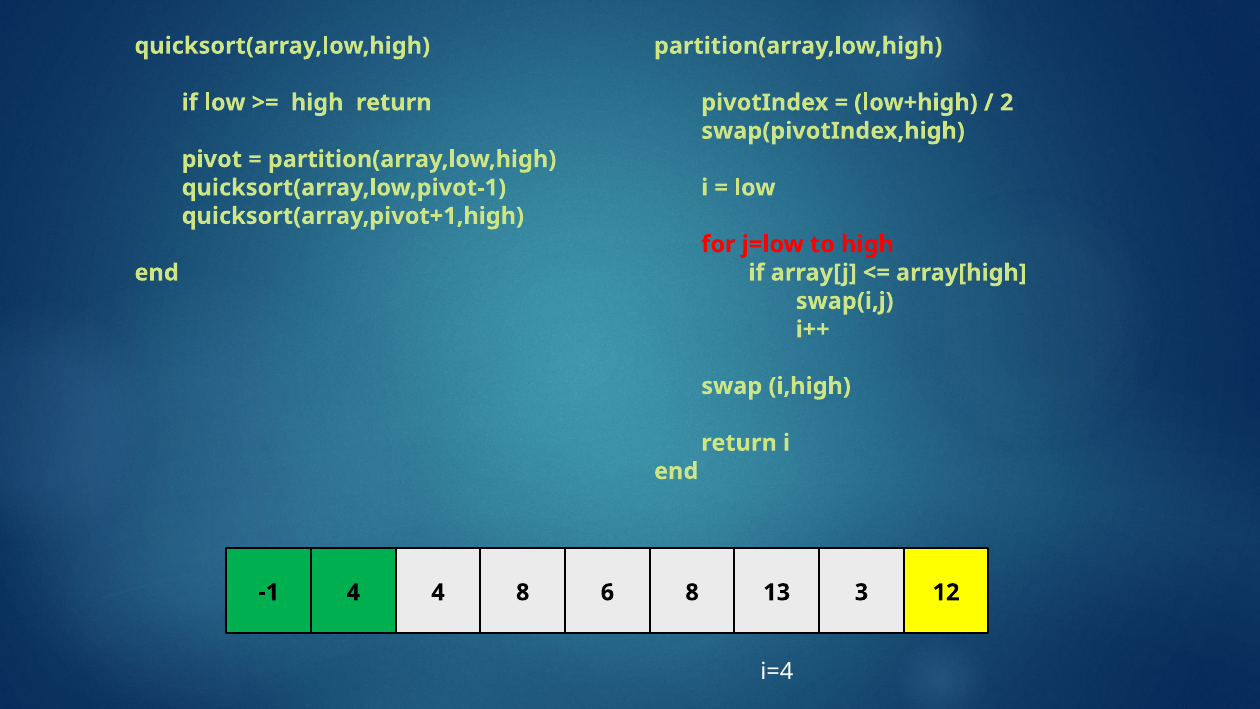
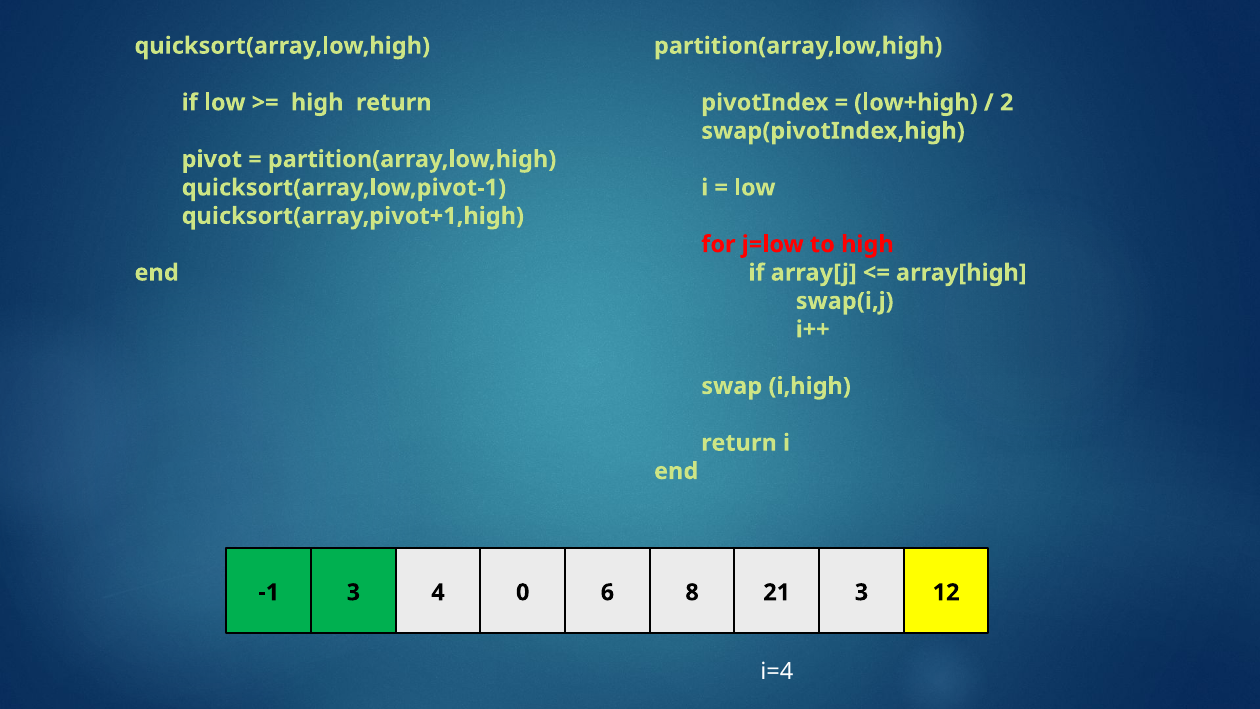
-1 4: 4 -> 3 (353, 592)
4 8: 8 -> 0 (523, 592)
13: 13 -> 21 (777, 592)
